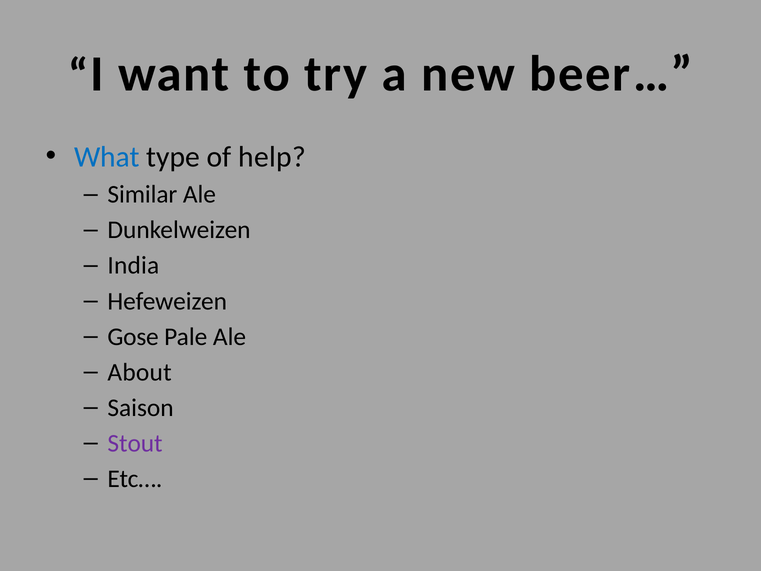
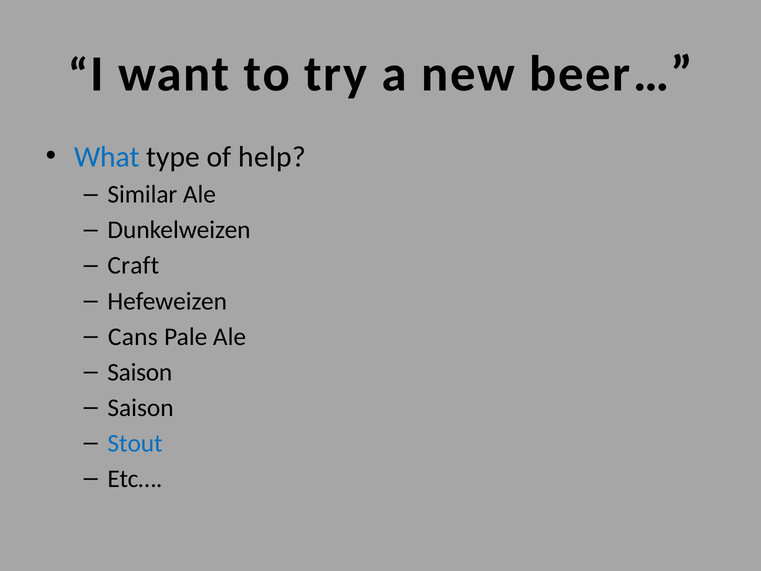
India: India -> Craft (133, 265)
Gose: Gose -> Cans (133, 337)
About: About -> Saison (140, 372)
Stout colour: purple -> blue (135, 443)
